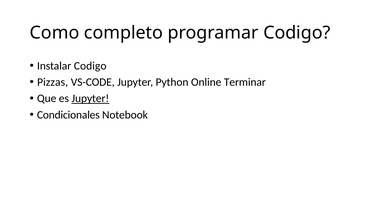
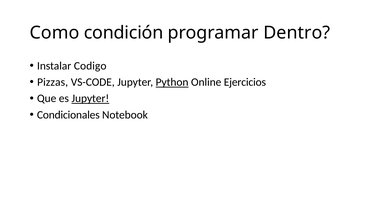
completo: completo -> condición (124, 33)
programar Codigo: Codigo -> Dentro (297, 33)
Python underline: none -> present (172, 82)
Terminar: Terminar -> Ejercicios (245, 82)
